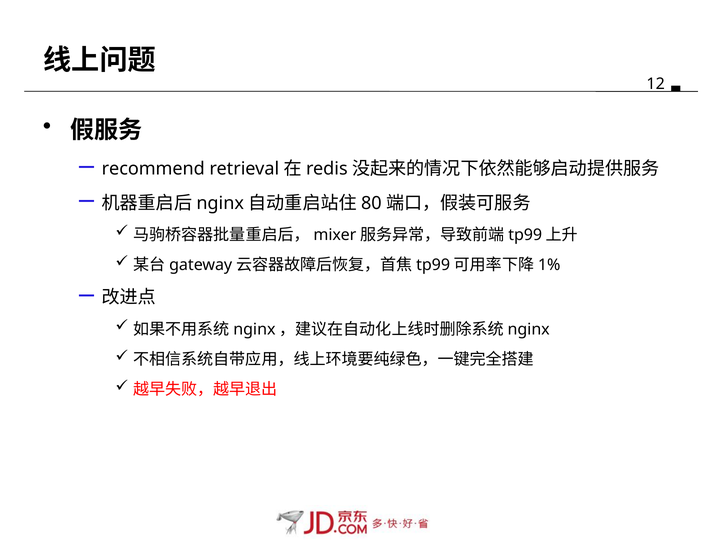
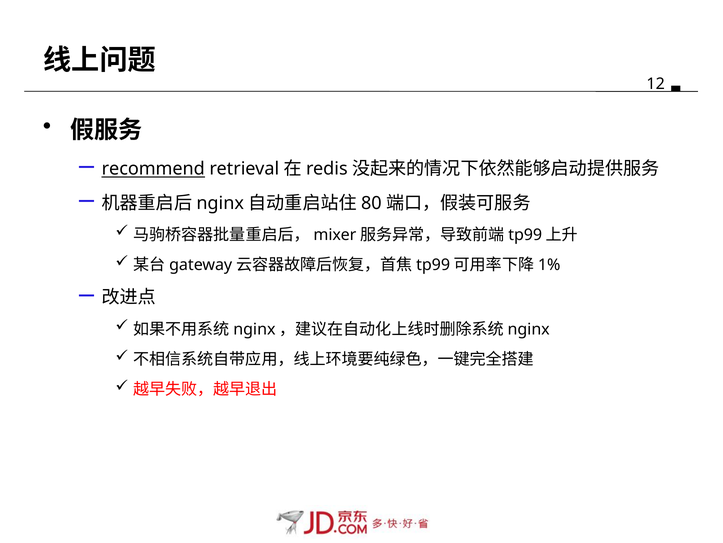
recommend underline: none -> present (153, 169)
